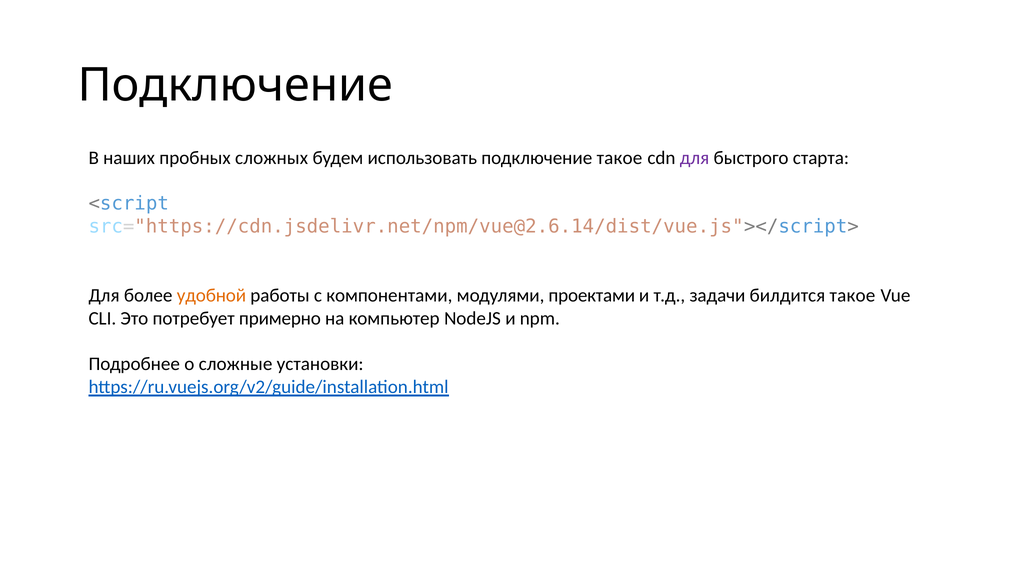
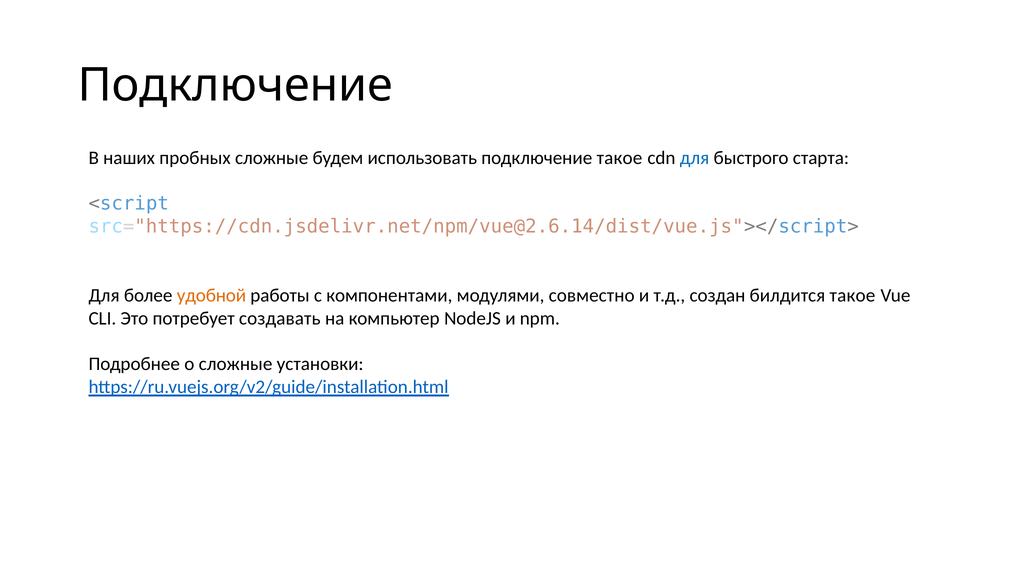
пробных сложных: сложных -> сложные (272, 158)
для colour: purple -> blue (695, 158)
проектами: проектами -> совместно (592, 295)
задачи: задачи -> создан (717, 295)
примерно: примерно -> создавать (280, 318)
